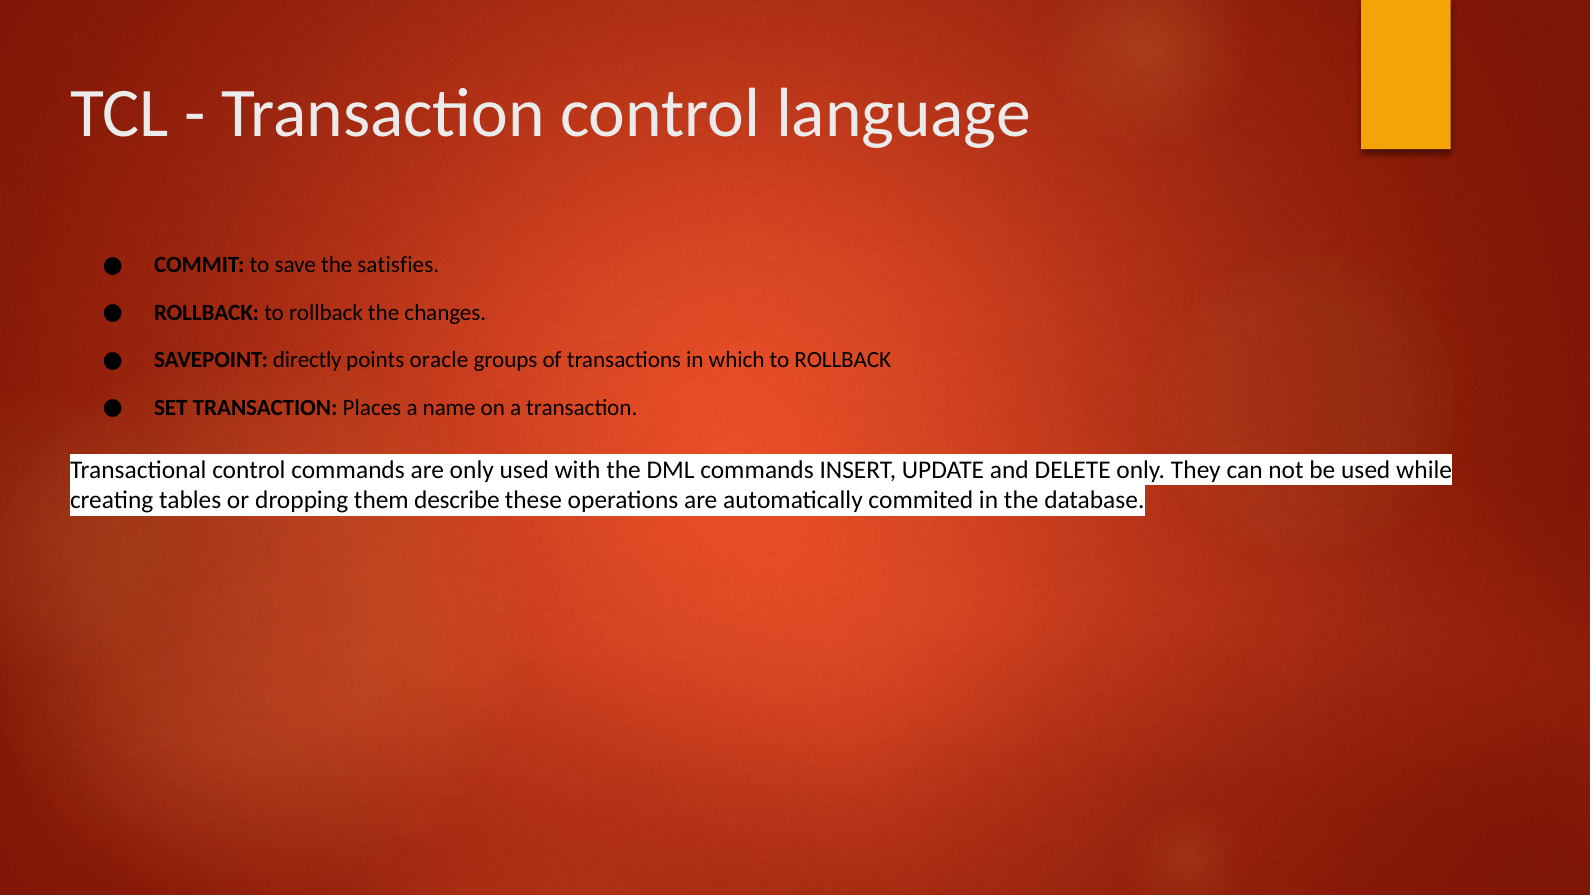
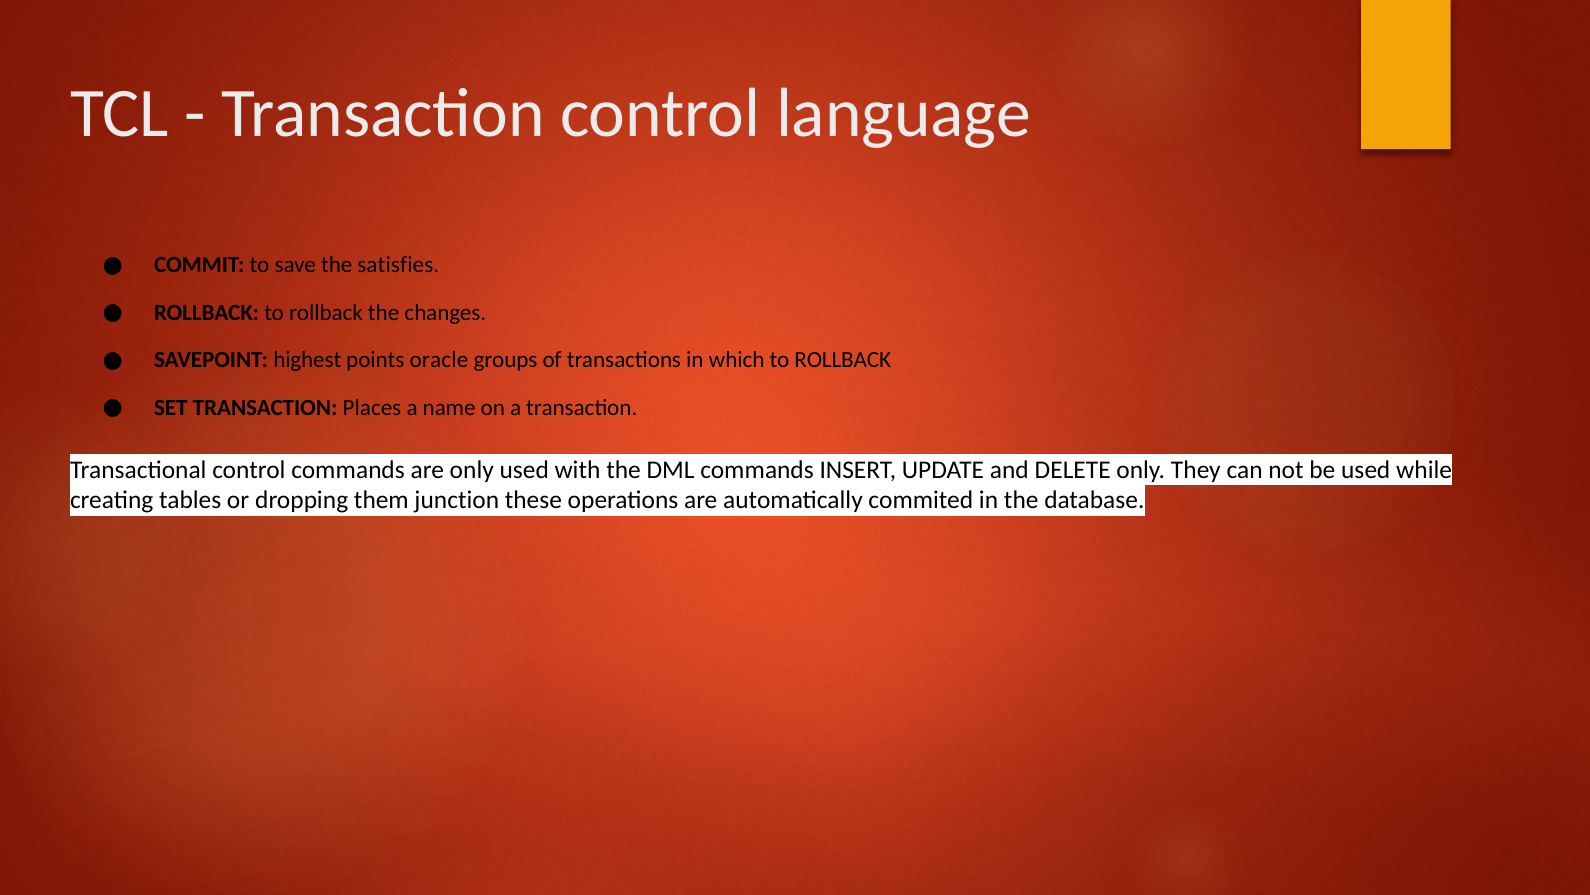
directly: directly -> highest (307, 360)
describe: describe -> junction (457, 500)
